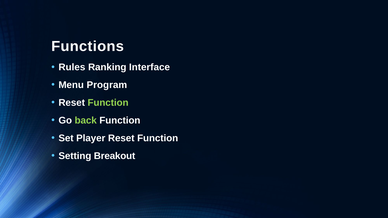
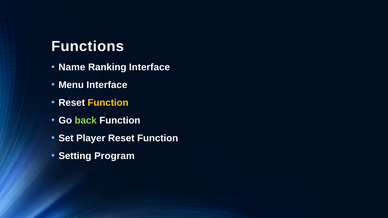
Rules: Rules -> Name (72, 67)
Menu Program: Program -> Interface (107, 85)
Function colour: light green -> yellow (108, 103)
Breakout: Breakout -> Program (114, 156)
